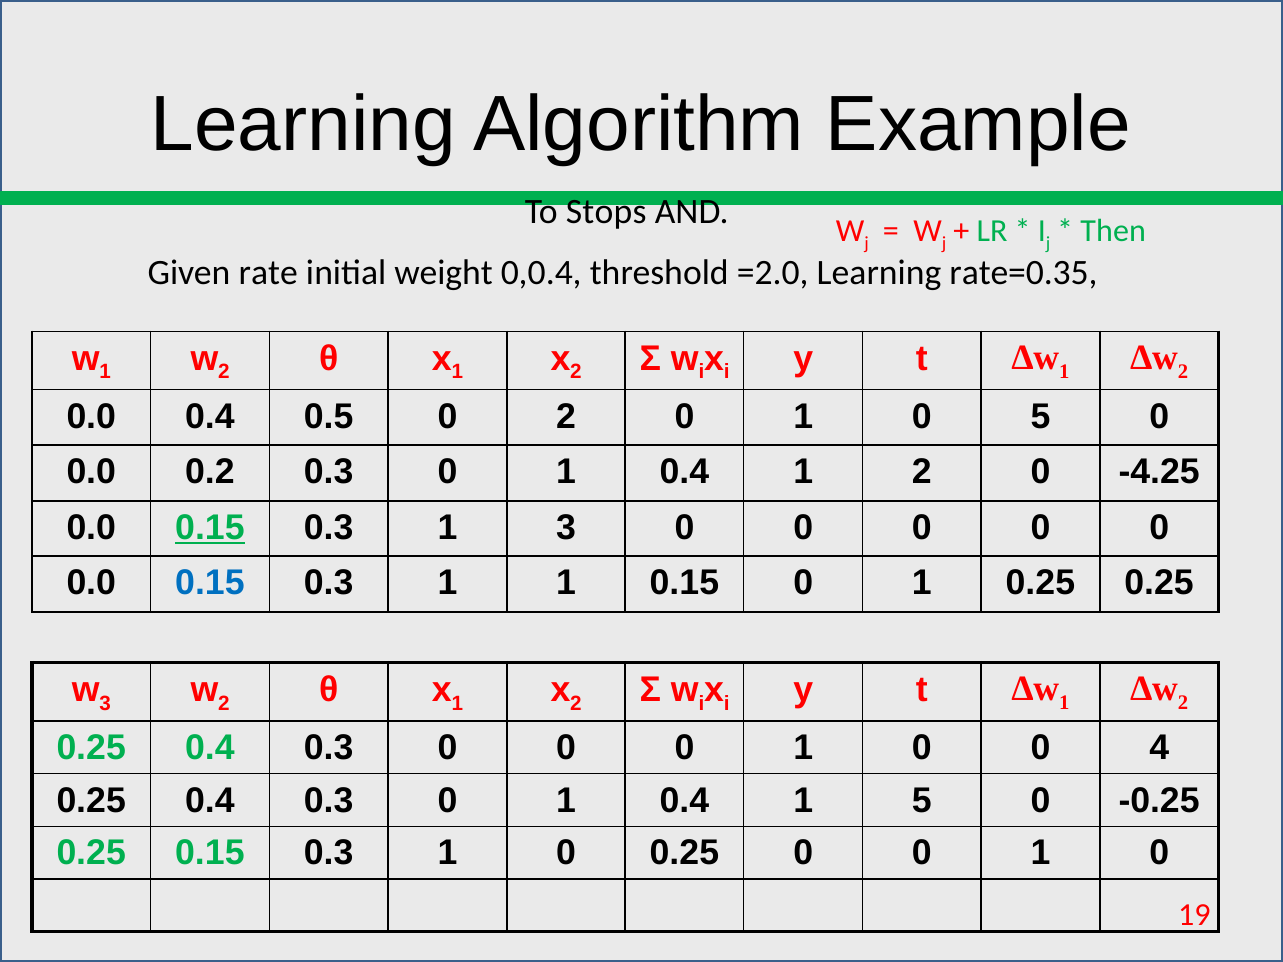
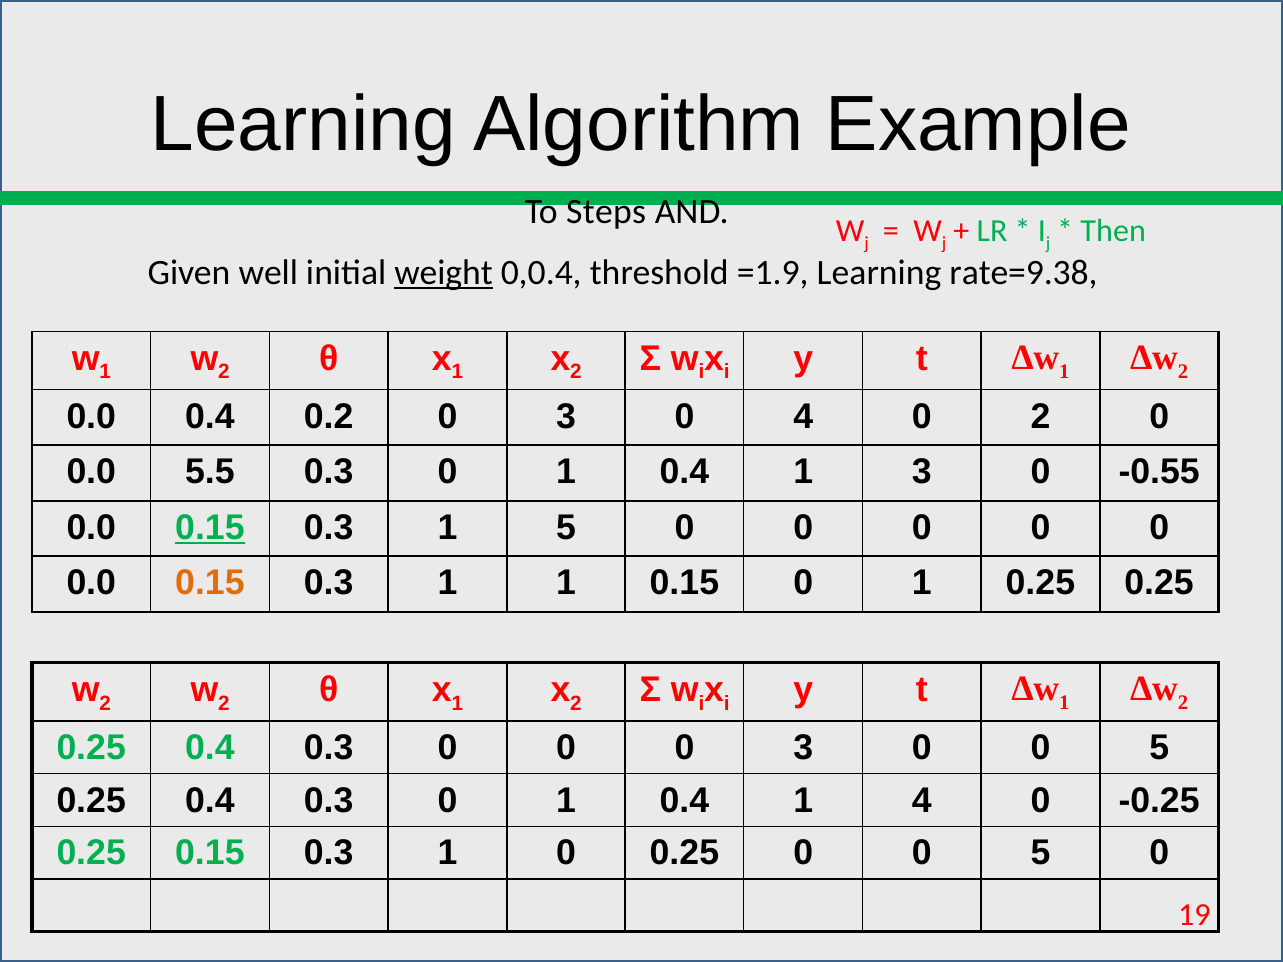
Stops: Stops -> Steps (606, 212)
rate: rate -> well (268, 273)
weight underline: none -> present (444, 273)
=2.0: =2.0 -> =1.9 (773, 273)
rate=0.35: rate=0.35 -> rate=9.38 (1023, 273)
0.5: 0.5 -> 0.2 (329, 417)
2: 2 -> 3 (566, 417)
1: 1 -> 4 (803, 417)
0 5: 5 -> 2 (1041, 417)
0.2: 0.2 -> 5.5 (210, 472)
1 2: 2 -> 3 (922, 472)
-4.25: -4.25 -> -0.55 (1159, 472)
1 3: 3 -> 5 (566, 528)
0.15 colour: blue -> orange (210, 583)
3: 3 -> 2 (105, 704)
0 0 0 1: 1 -> 3 (803, 748)
4: 4 -> 5 (1159, 748)
1 5: 5 -> 4 (922, 801)
0.25 0 0 1: 1 -> 5 (1041, 853)
